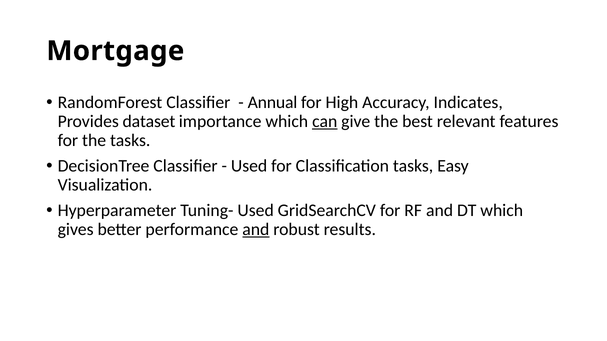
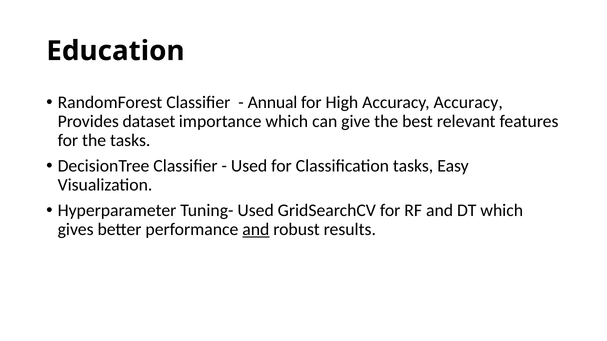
Mortgage: Mortgage -> Education (115, 51)
Accuracy Indicates: Indicates -> Accuracy (468, 103)
can underline: present -> none (325, 122)
